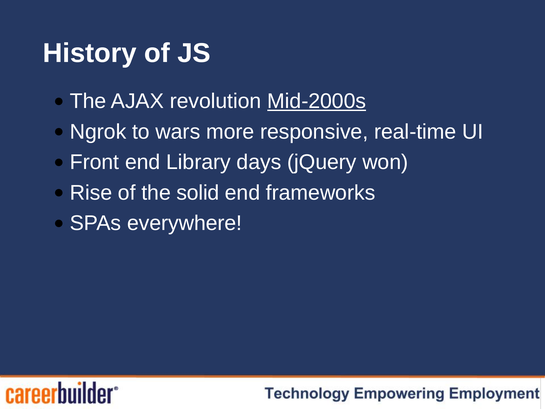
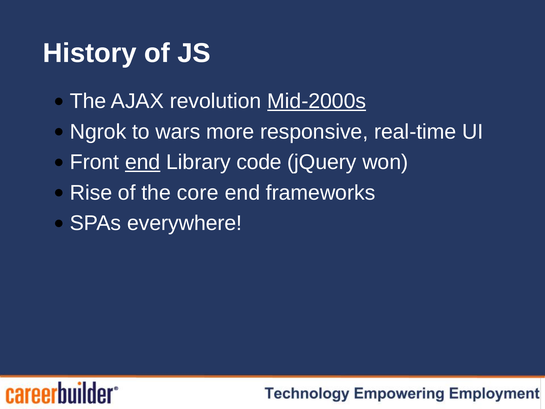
end underline: none -> present (143, 162)
days: days -> code (259, 162)
solid: solid -> core (198, 193)
